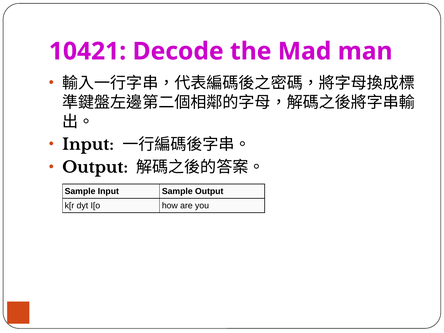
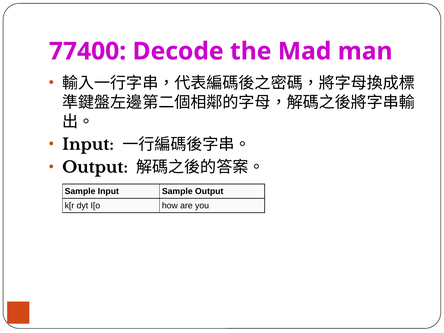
10421: 10421 -> 77400 (88, 51)
